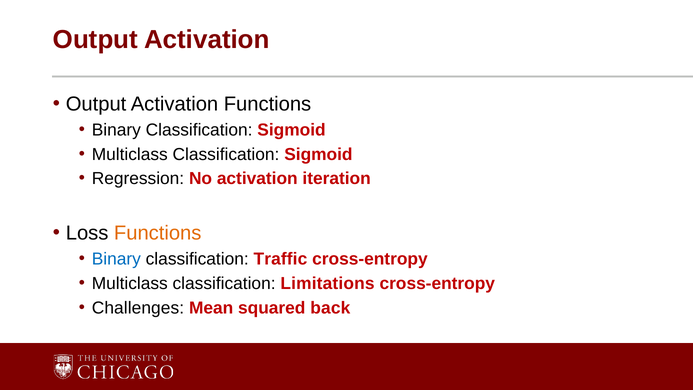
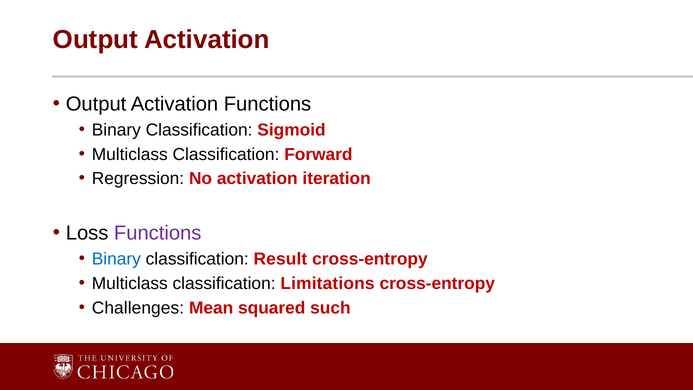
Multiclass Classification Sigmoid: Sigmoid -> Forward (318, 154)
Functions colour: orange -> purple (158, 233)
Traffic: Traffic -> Result (280, 259)
back: back -> such (330, 308)
